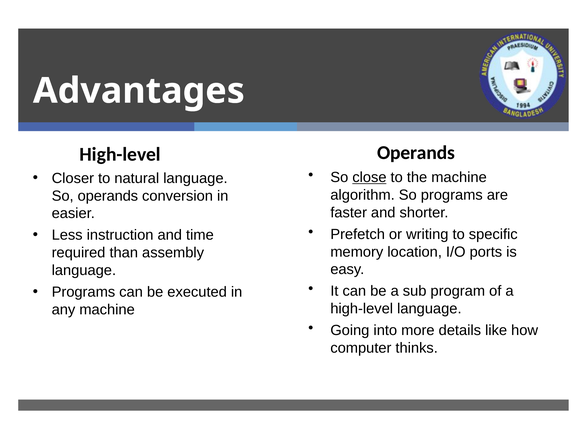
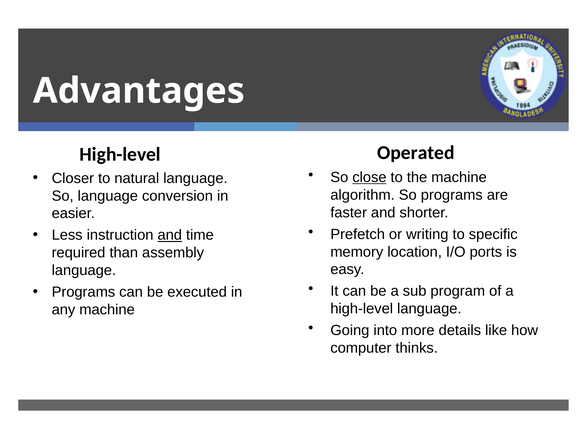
High-level Operands: Operands -> Operated (416, 153)
So operands: operands -> language (108, 196)
and underline: none -> present (170, 235)
